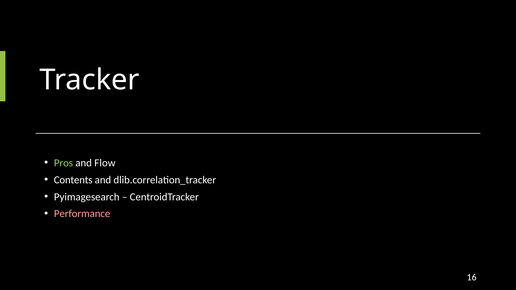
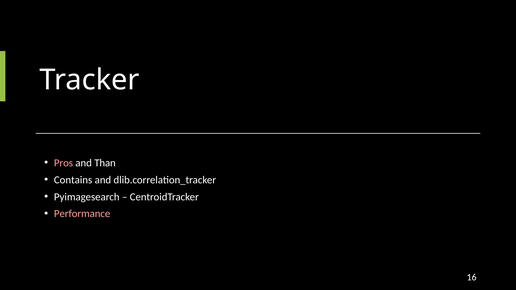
Pros colour: light green -> pink (64, 163)
Flow: Flow -> Than (105, 163)
Contents: Contents -> Contains (73, 180)
